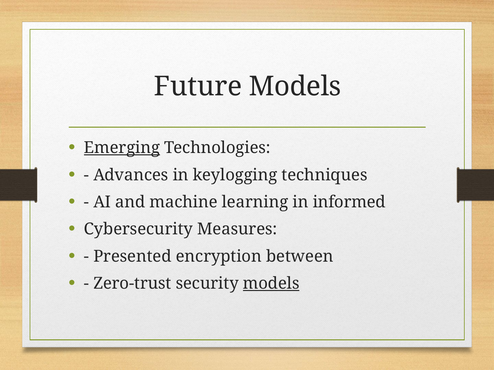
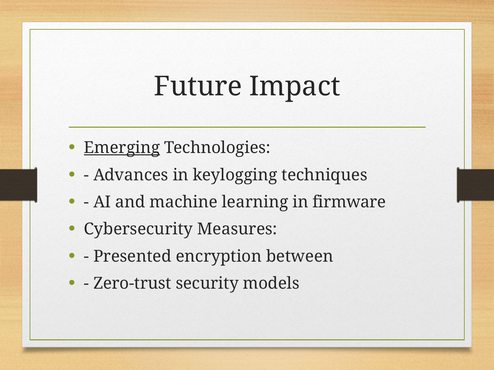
Future Models: Models -> Impact (295, 87)
informed: informed -> firmware (349, 202)
models underline: present -> none (271, 284)
